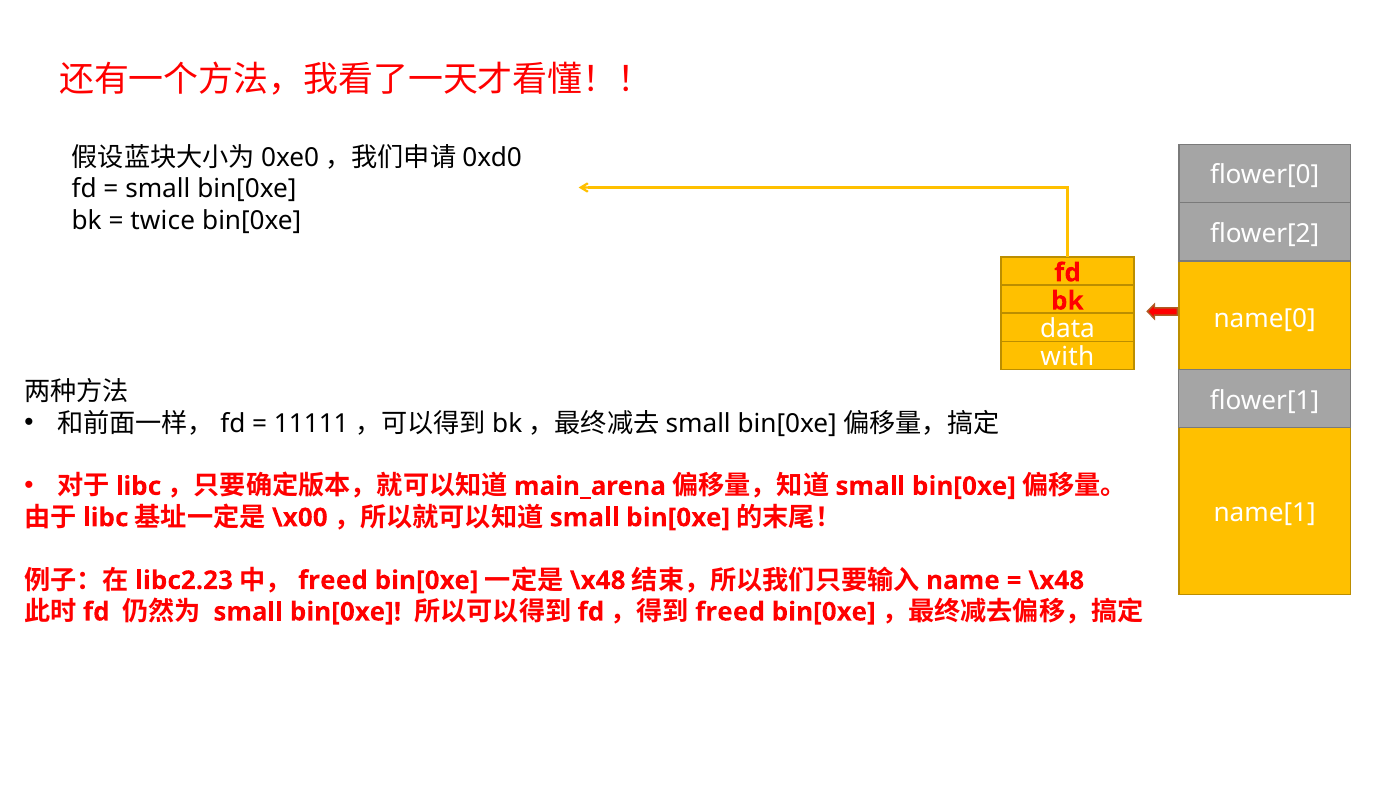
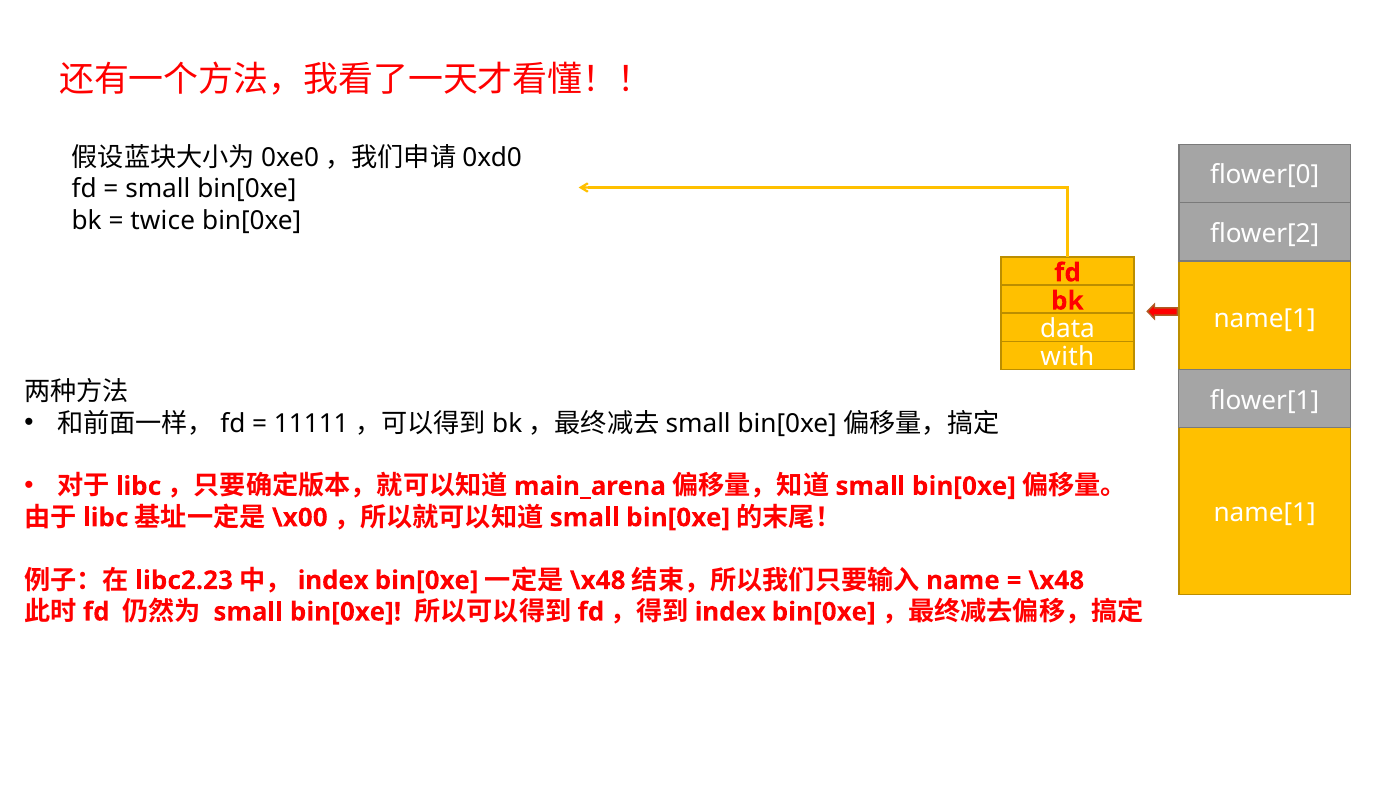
name[0: name[0 -> name[1 (1265, 319)
freed: freed -> index (333, 581)
freed: freed -> index (730, 612)
